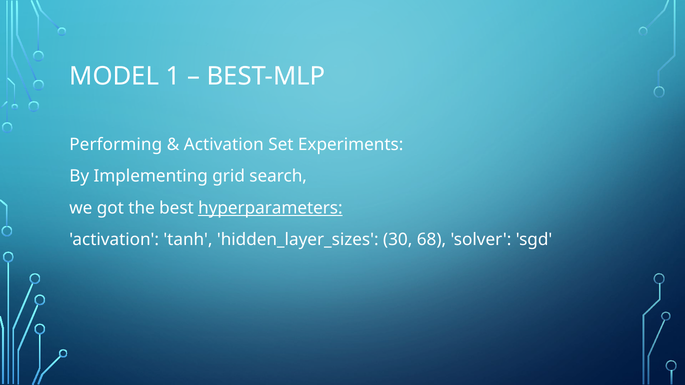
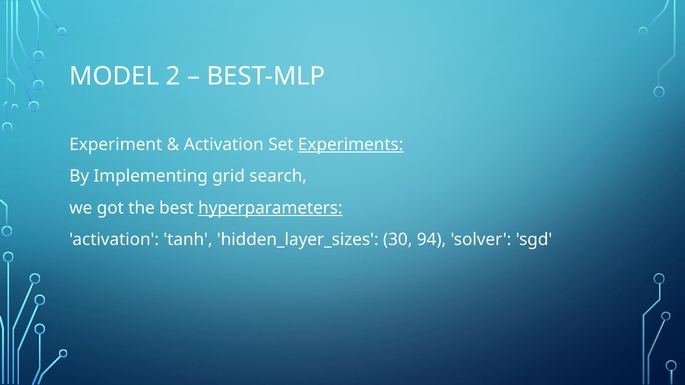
1: 1 -> 2 (173, 76)
Performing: Performing -> Experiment (116, 145)
Experiments underline: none -> present (351, 145)
68: 68 -> 94 (431, 240)
